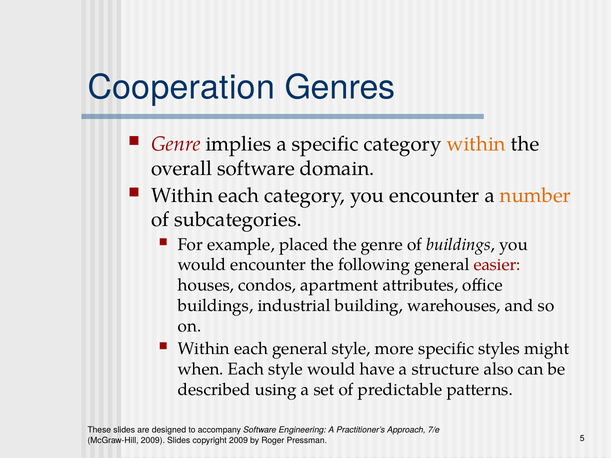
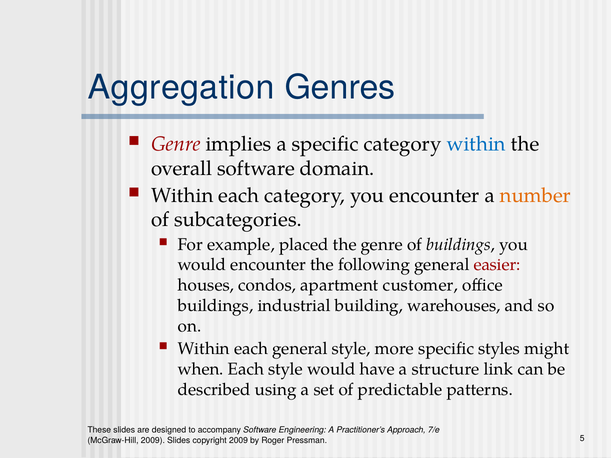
Cooperation: Cooperation -> Aggregation (181, 87)
within colour: orange -> blue (476, 144)
attributes: attributes -> customer (420, 285)
also: also -> link (499, 369)
